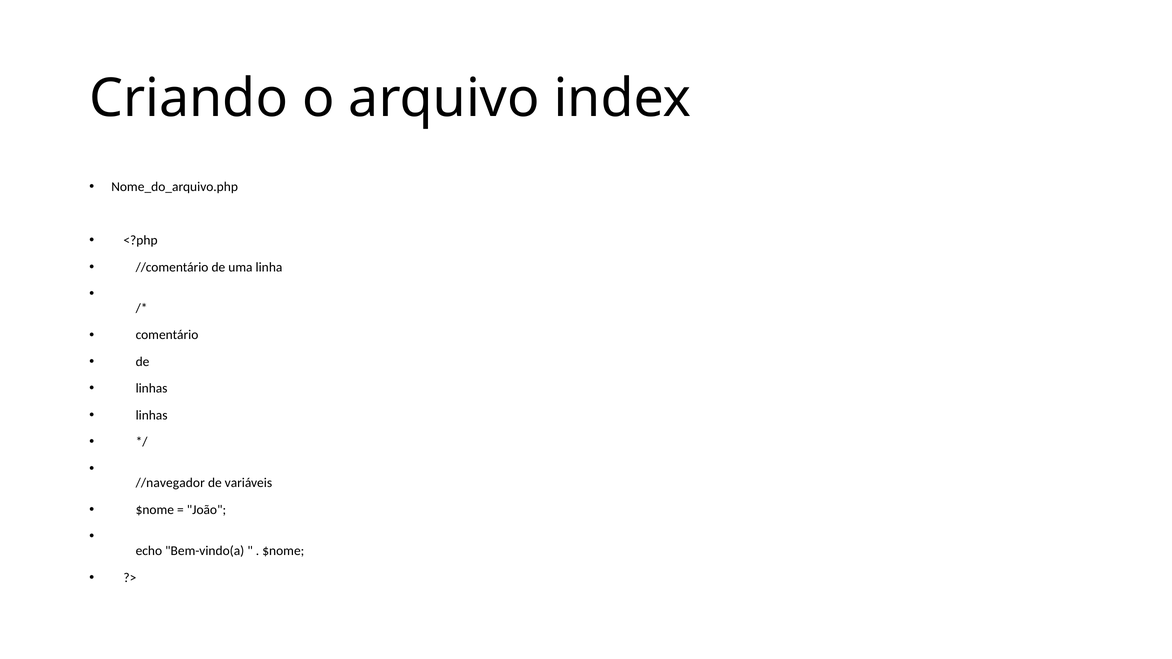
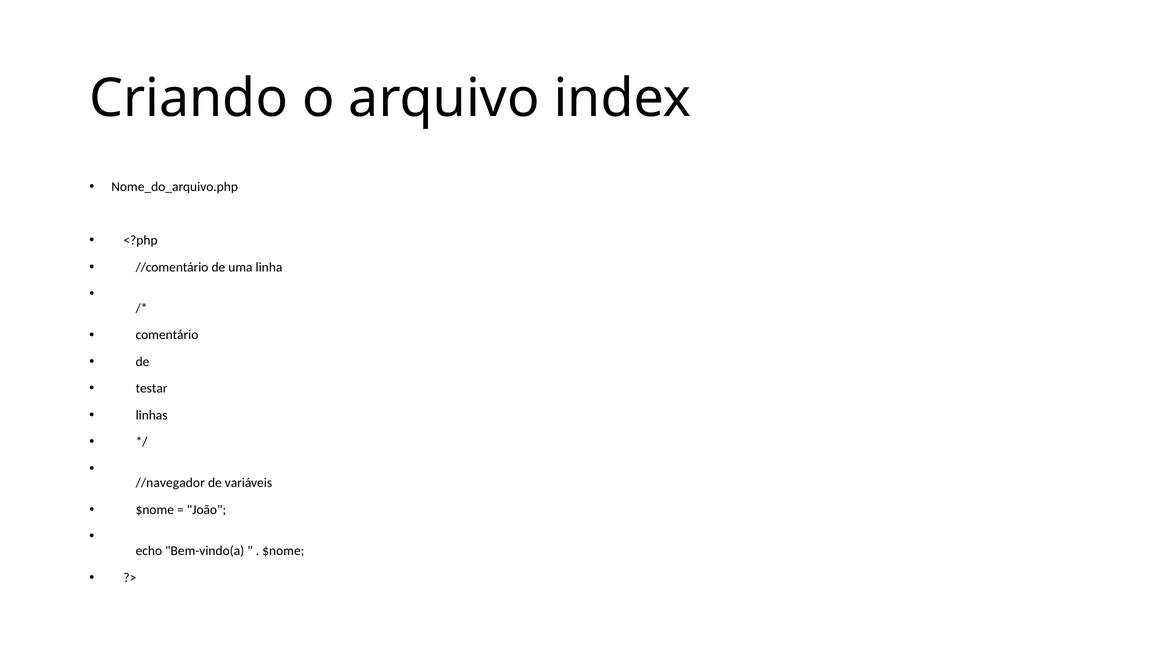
linhas: linhas -> testar (152, 389)
